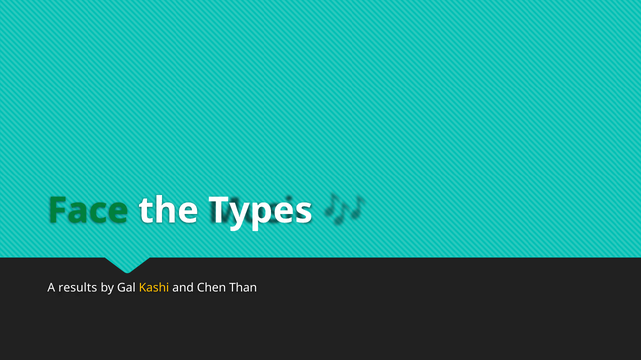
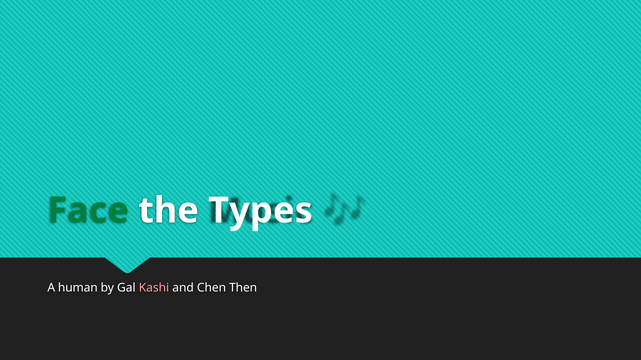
results: results -> human (78, 288)
Kashi colour: yellow -> pink (154, 288)
Than: Than -> Then (243, 288)
